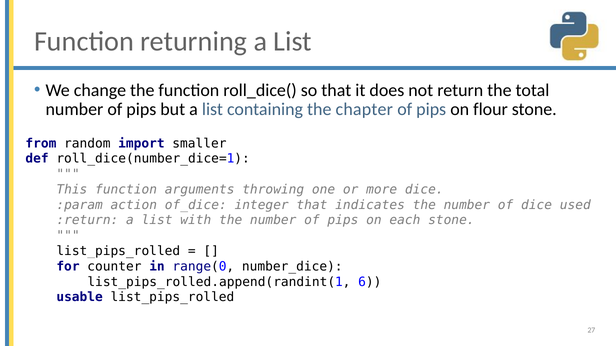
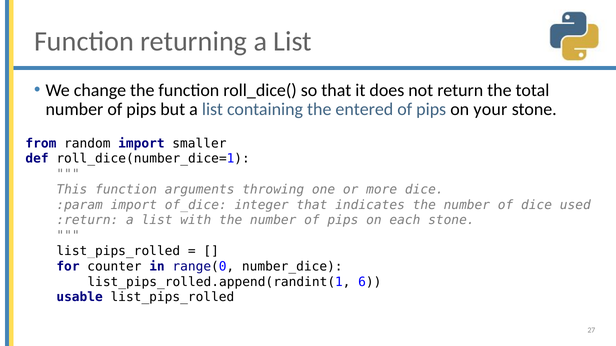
chapter: chapter -> entered (364, 110)
flour: flour -> your (490, 110)
:param action: action -> import (134, 205)
